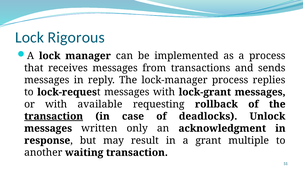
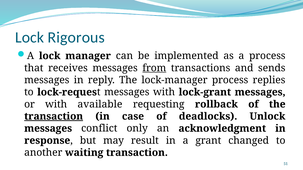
from underline: none -> present (154, 68)
written: written -> conflict (99, 129)
multiple: multiple -> changed (249, 141)
